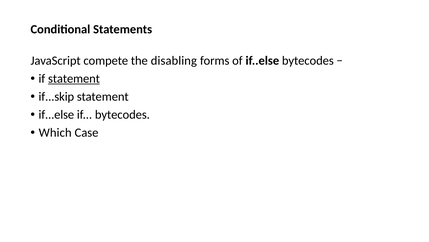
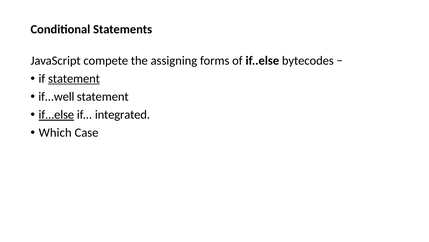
disabling: disabling -> assigning (174, 60)
if...skip: if...skip -> if...well (56, 96)
if...else underline: none -> present (56, 114)
if bytecodes: bytecodes -> integrated (122, 114)
